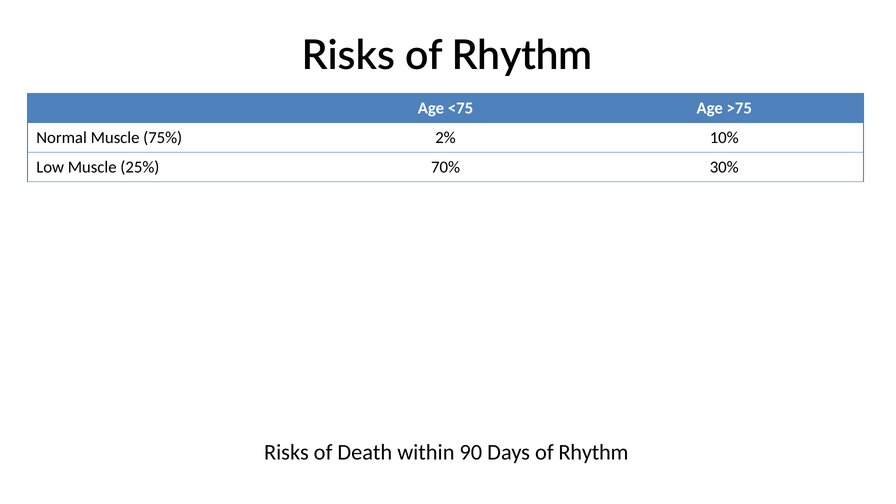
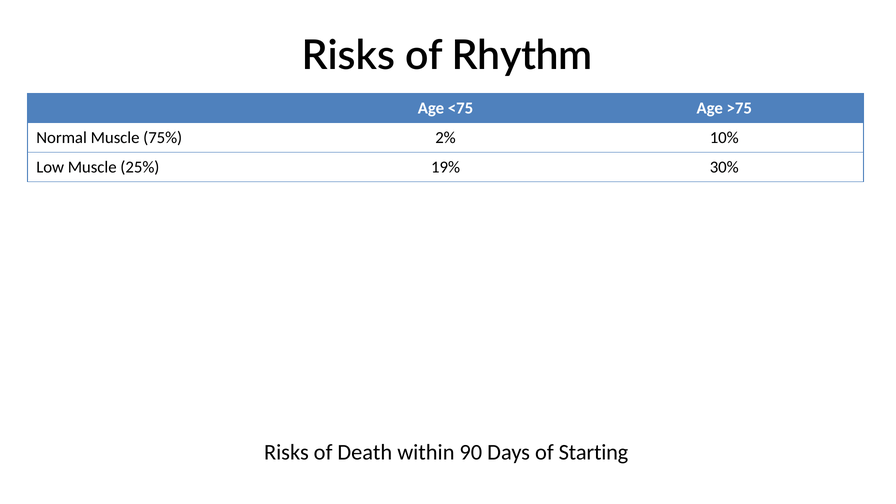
70%: 70% -> 19% (446, 167)
Days of Rhythm: Rhythm -> Starting (593, 452)
